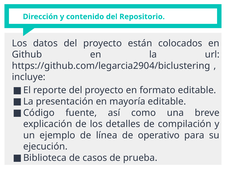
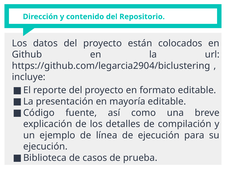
de operativo: operativo -> ejecución (159, 136)
